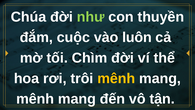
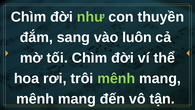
Chúa: Chúa -> Chìm (28, 17)
cuộc: cuộc -> sang (73, 37)
mênh colour: yellow -> light green (116, 78)
